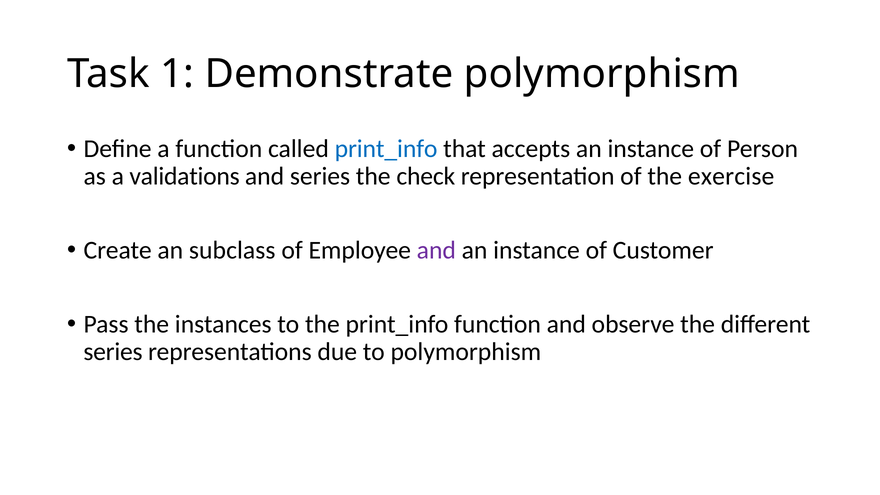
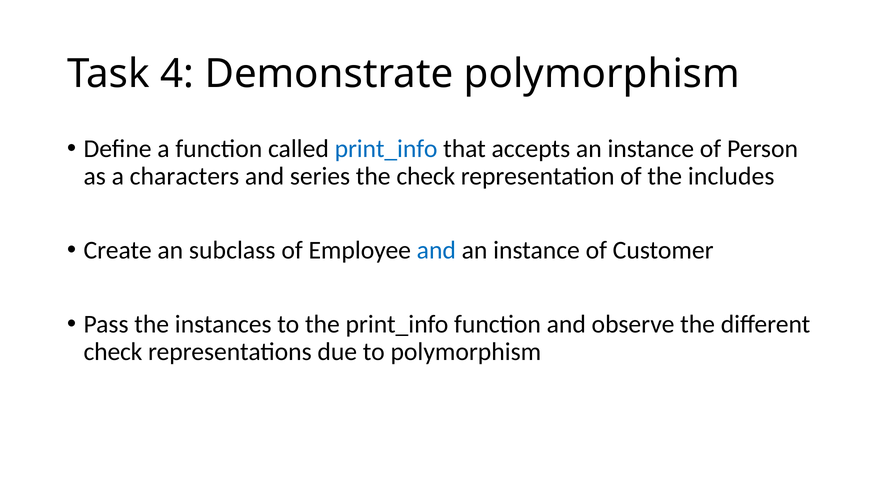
1: 1 -> 4 (177, 74)
validations: validations -> characters (184, 177)
exercise: exercise -> includes (731, 177)
and colour: purple -> blue (436, 250)
series: series -> check (113, 352)
